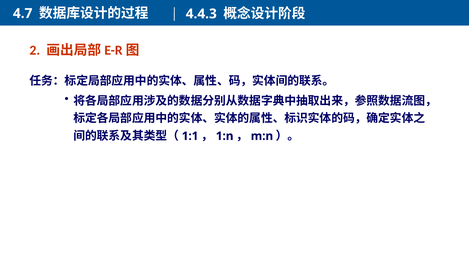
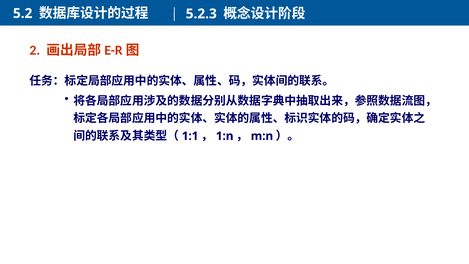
4.7: 4.7 -> 5.2 (23, 13)
4.4.3: 4.4.3 -> 5.2.3 (201, 14)
